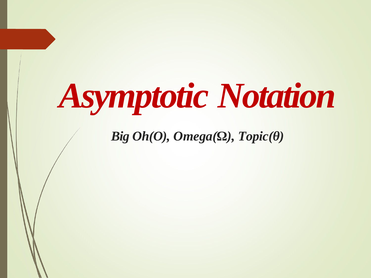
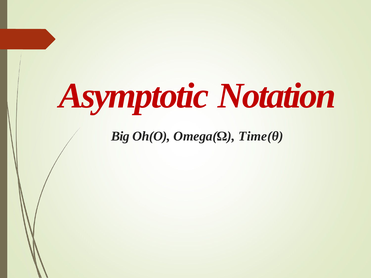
Topic(θ: Topic(θ -> Time(θ (261, 136)
